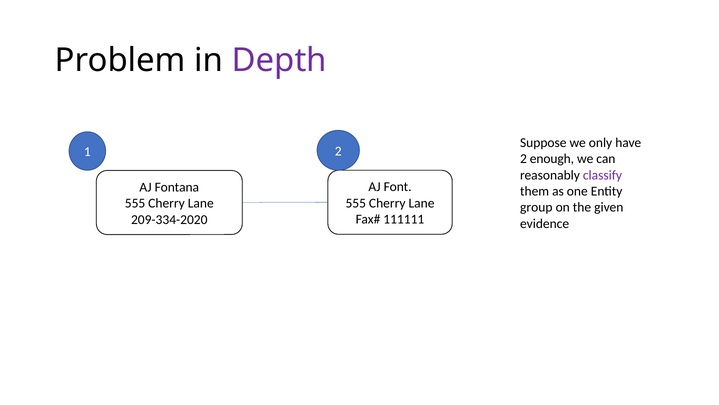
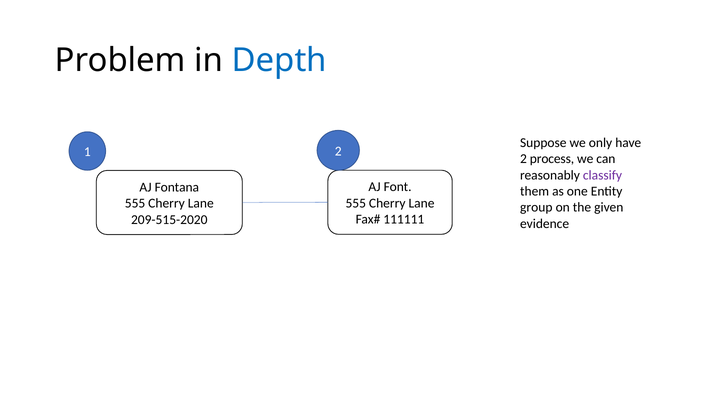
Depth colour: purple -> blue (279, 60)
enough: enough -> process (552, 159)
209-334-2020: 209-334-2020 -> 209-515-2020 (169, 219)
